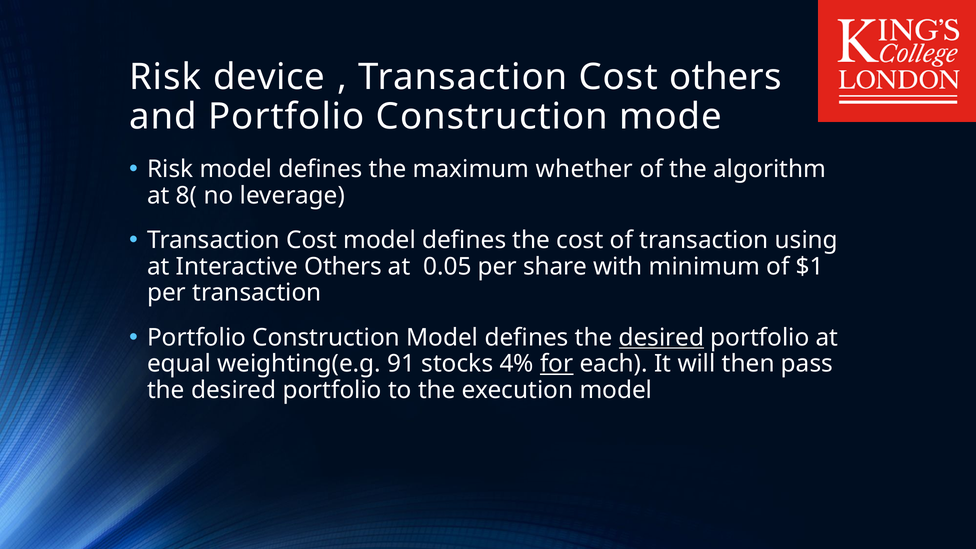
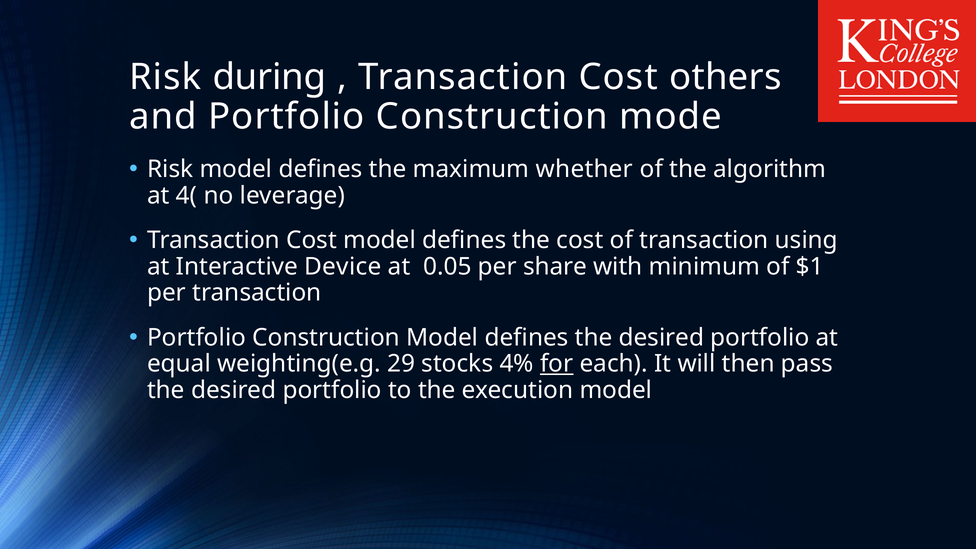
device: device -> during (269, 77)
8(: 8( -> 4( (187, 196)
Interactive Others: Others -> Device (343, 267)
desired underline: present -> none (661, 338)
91: 91 -> 29 (401, 364)
